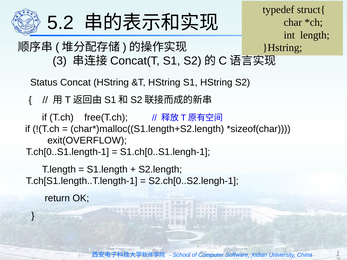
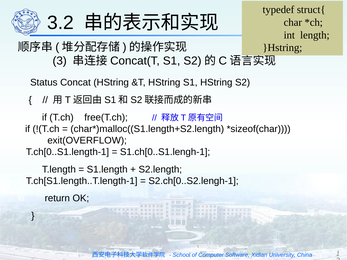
5.2: 5.2 -> 3.2 (61, 23)
